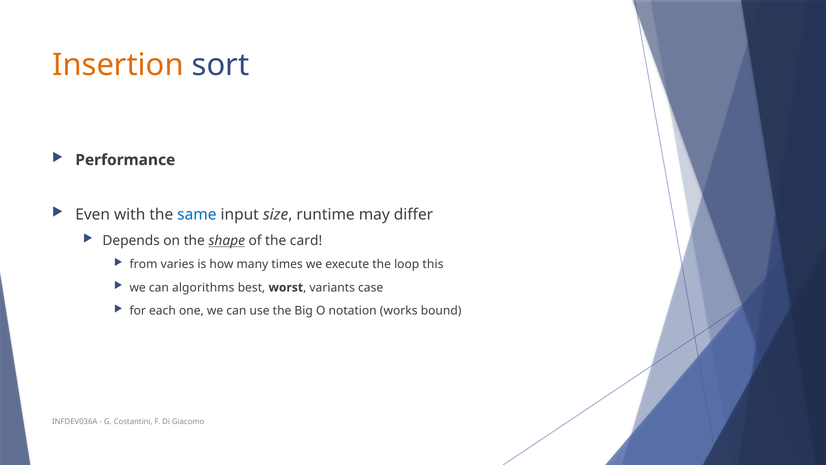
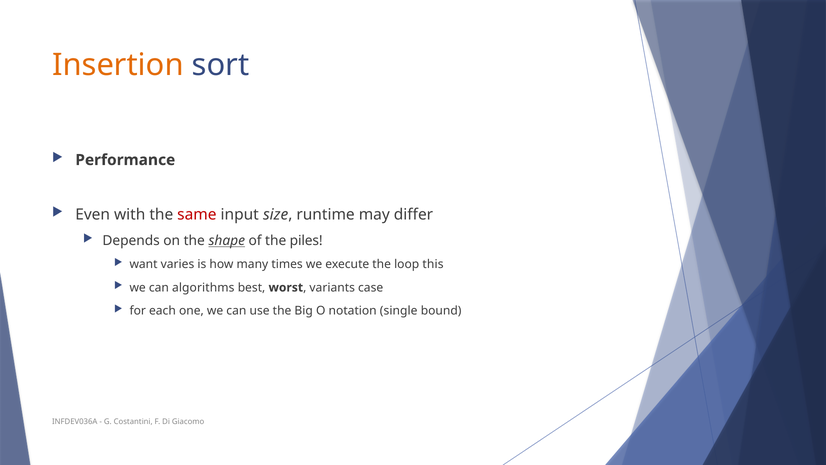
same colour: blue -> red (197, 214)
card: card -> piles (306, 240)
from: from -> want (144, 264)
works: works -> single (399, 310)
